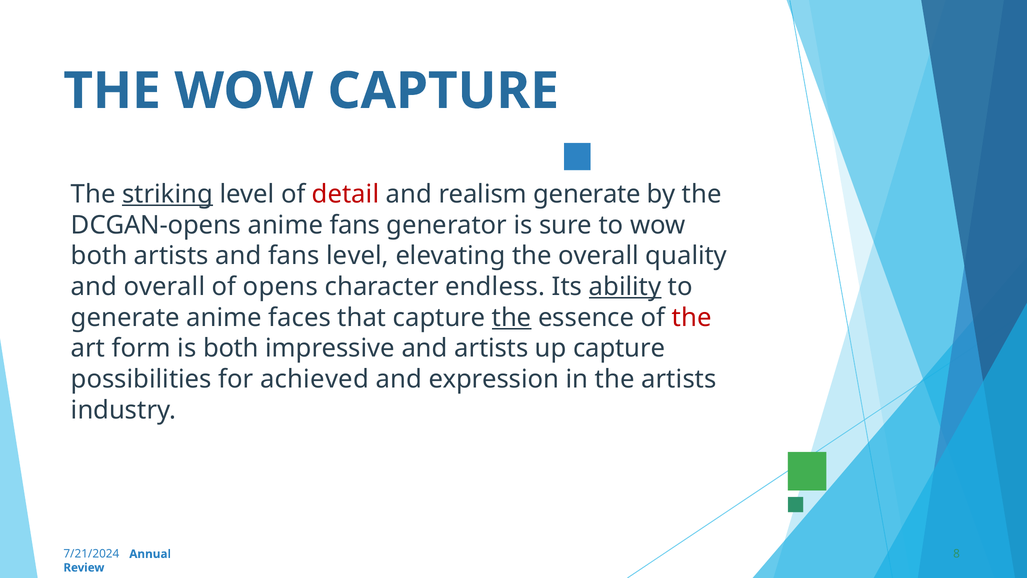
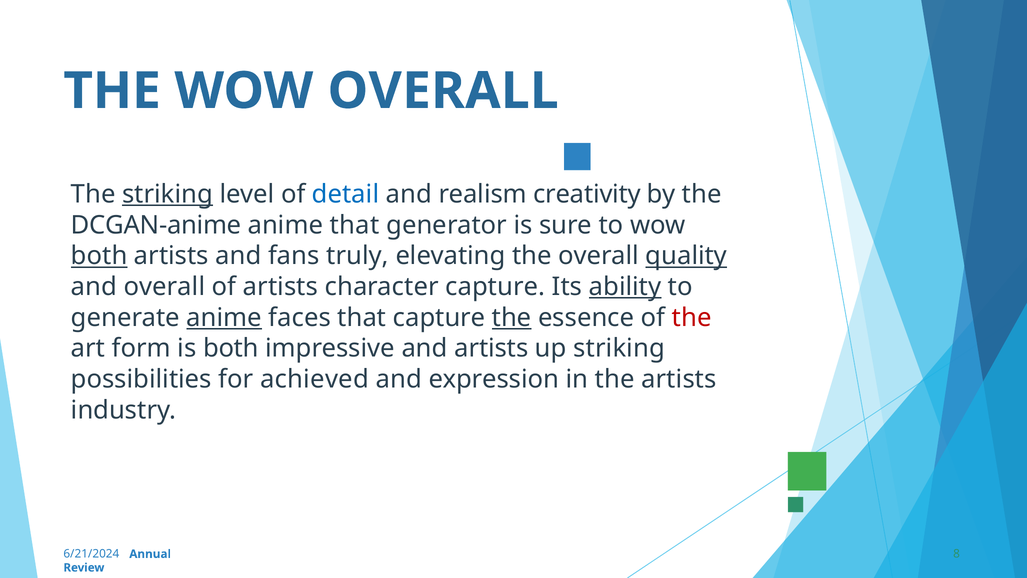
WOW CAPTURE: CAPTURE -> OVERALL (443, 91)
detail colour: red -> blue (346, 194)
realism generate: generate -> creativity (587, 194)
DCGAN-opens: DCGAN-opens -> DCGAN-anime (156, 225)
anime fans: fans -> that (355, 225)
both underline: none -> present (99, 256)
fans level: level -> truly (358, 256)
quality underline: none -> present (686, 256)
of opens: opens -> artists (280, 287)
character endless: endless -> capture (495, 287)
anime underline: none -> present (224, 317)
up capture: capture -> striking (619, 348)
7/21/2024: 7/21/2024 -> 6/21/2024 (91, 554)
